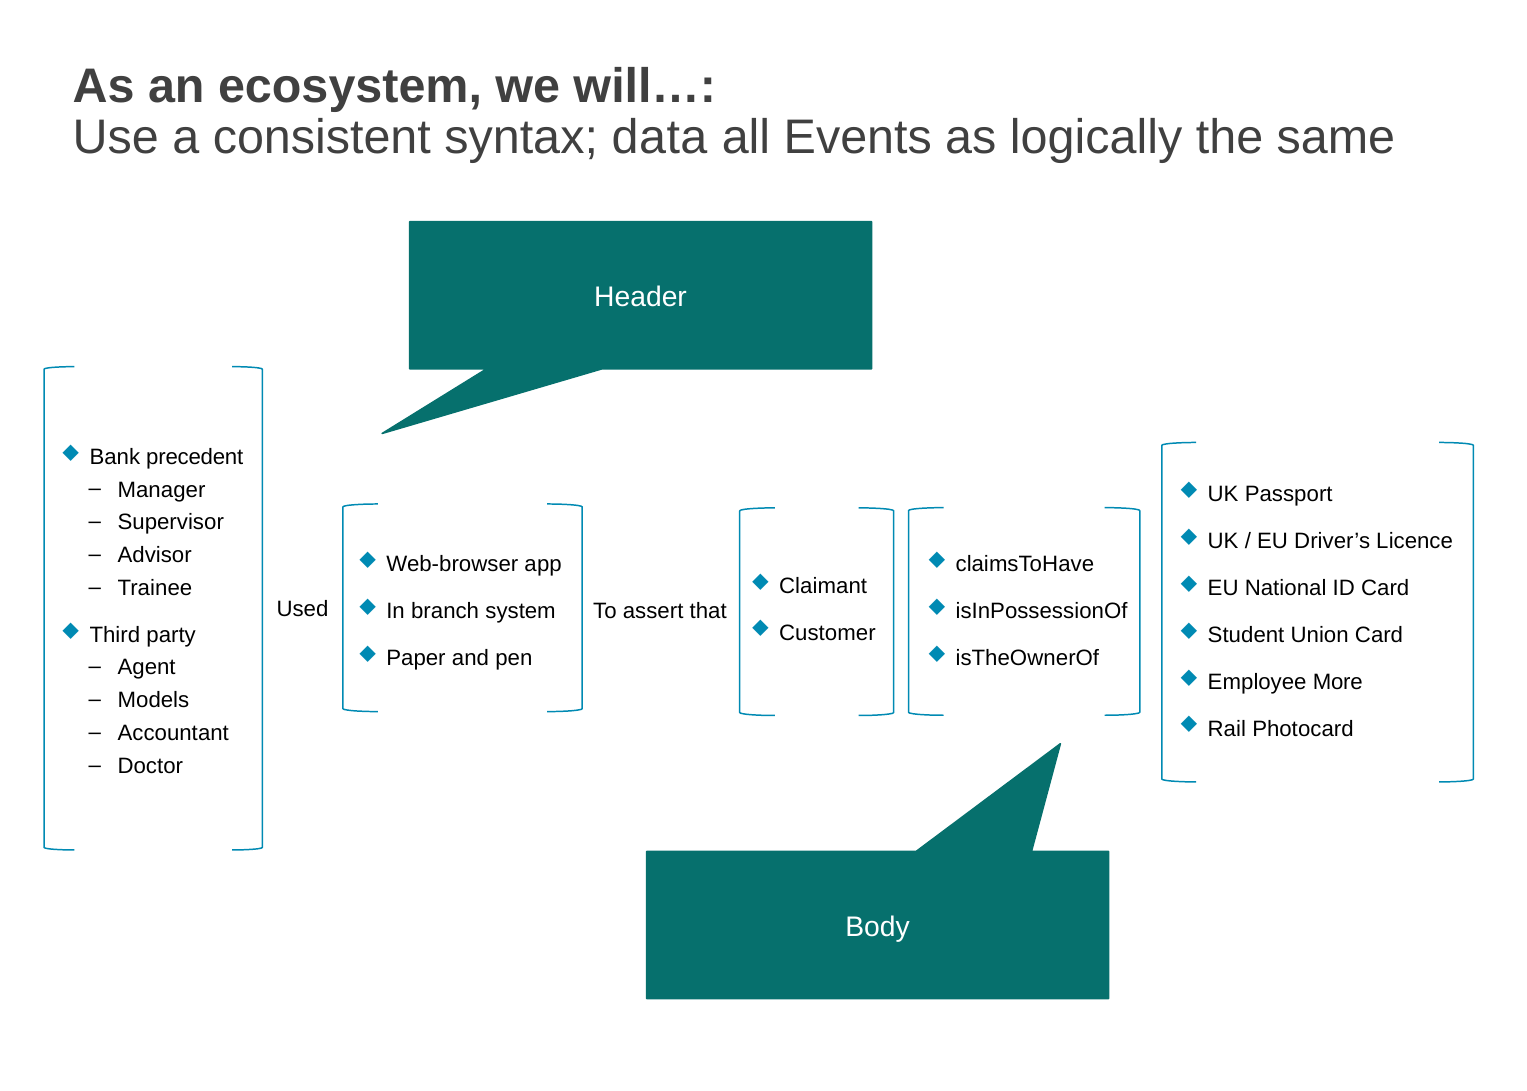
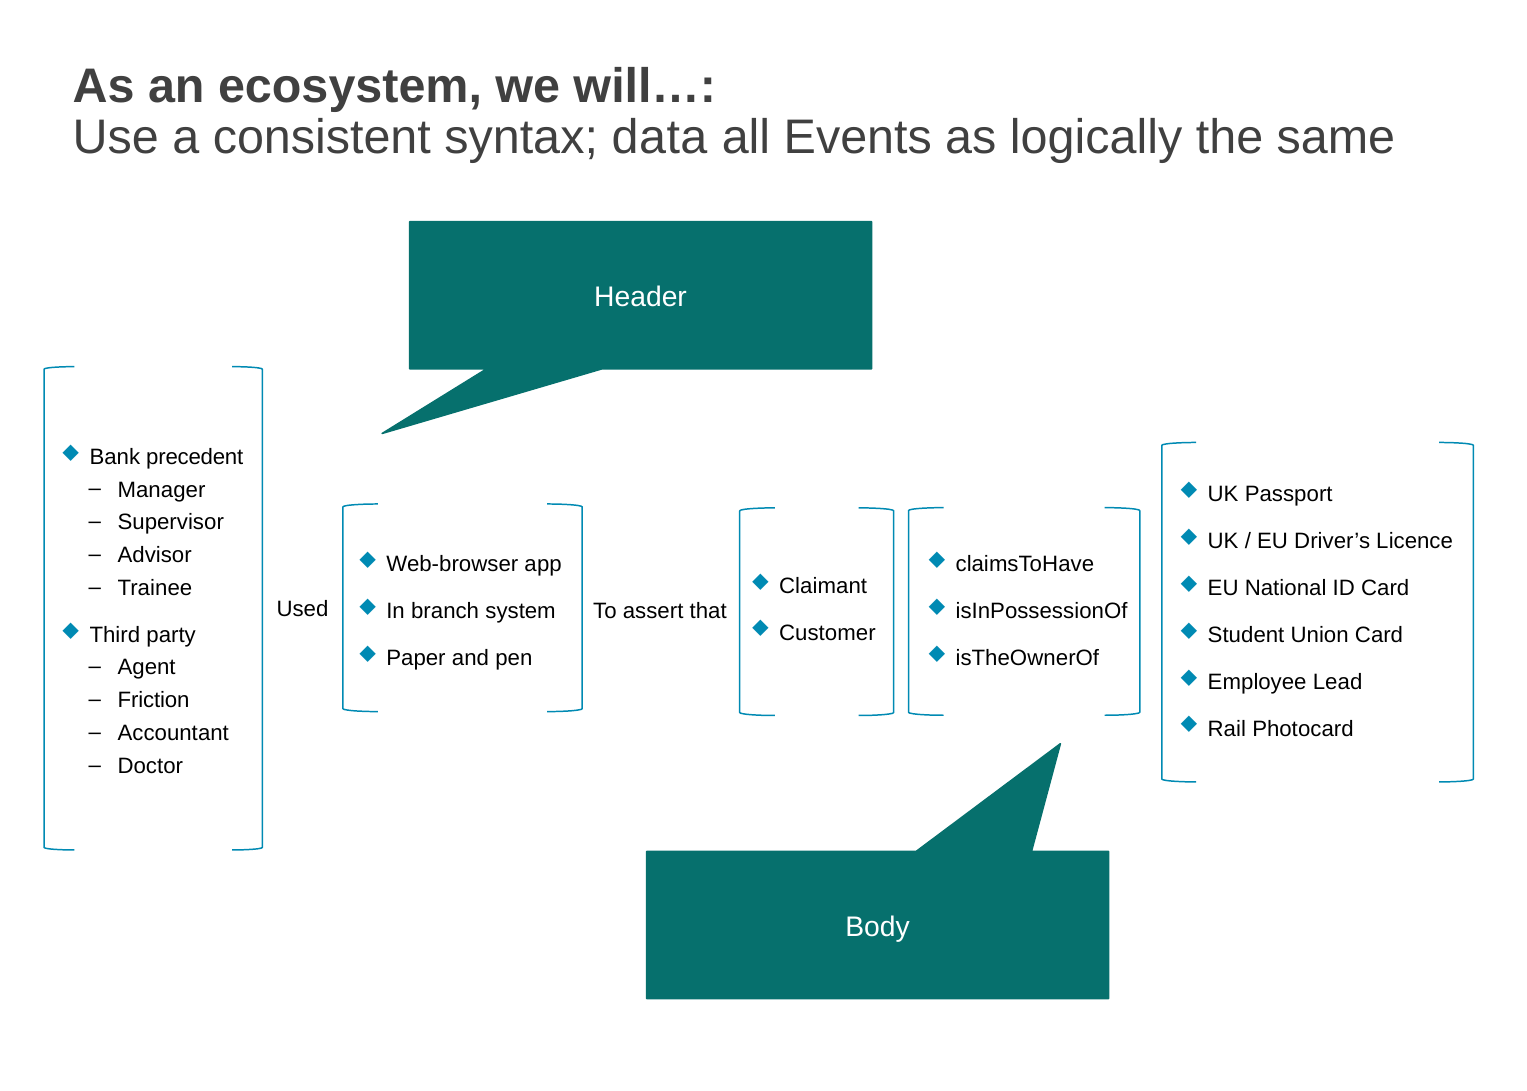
More: More -> Lead (1338, 682)
Models: Models -> Friction (154, 700)
